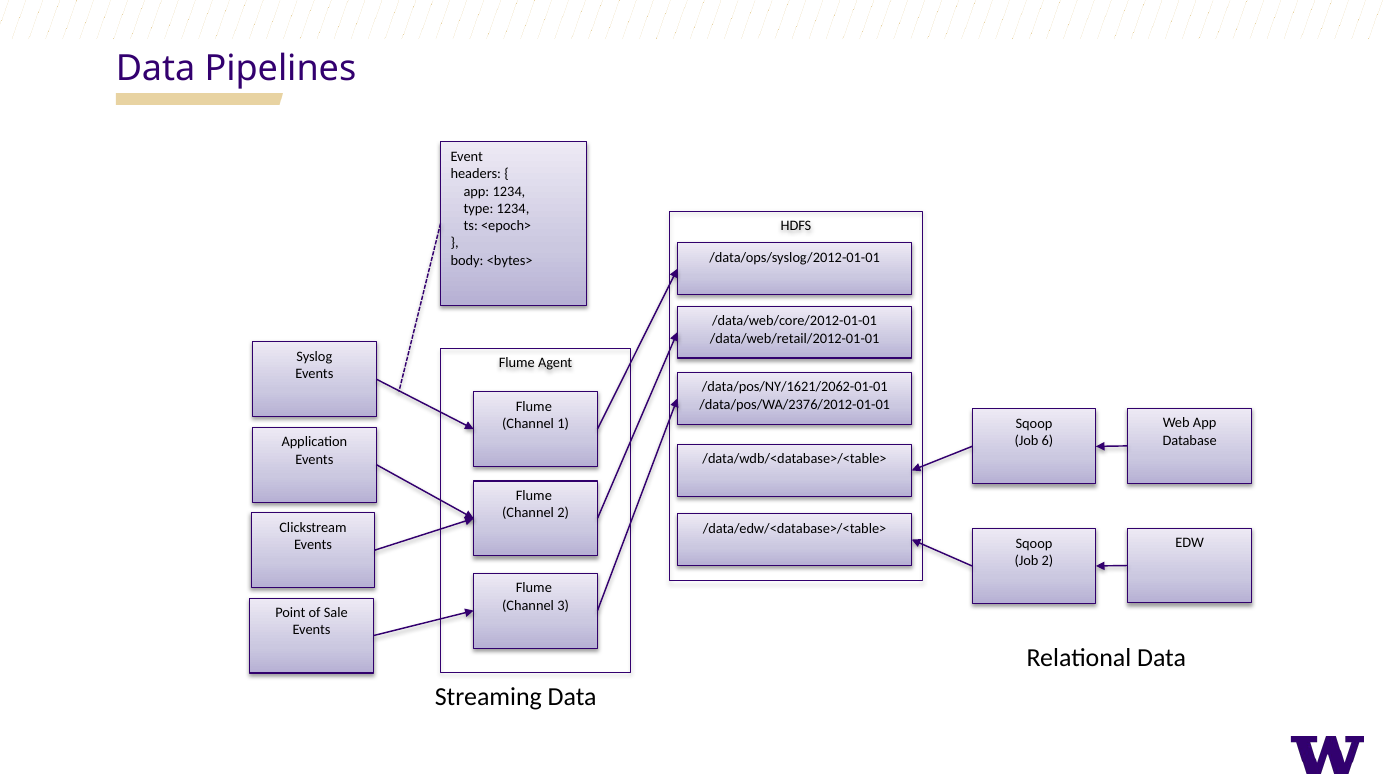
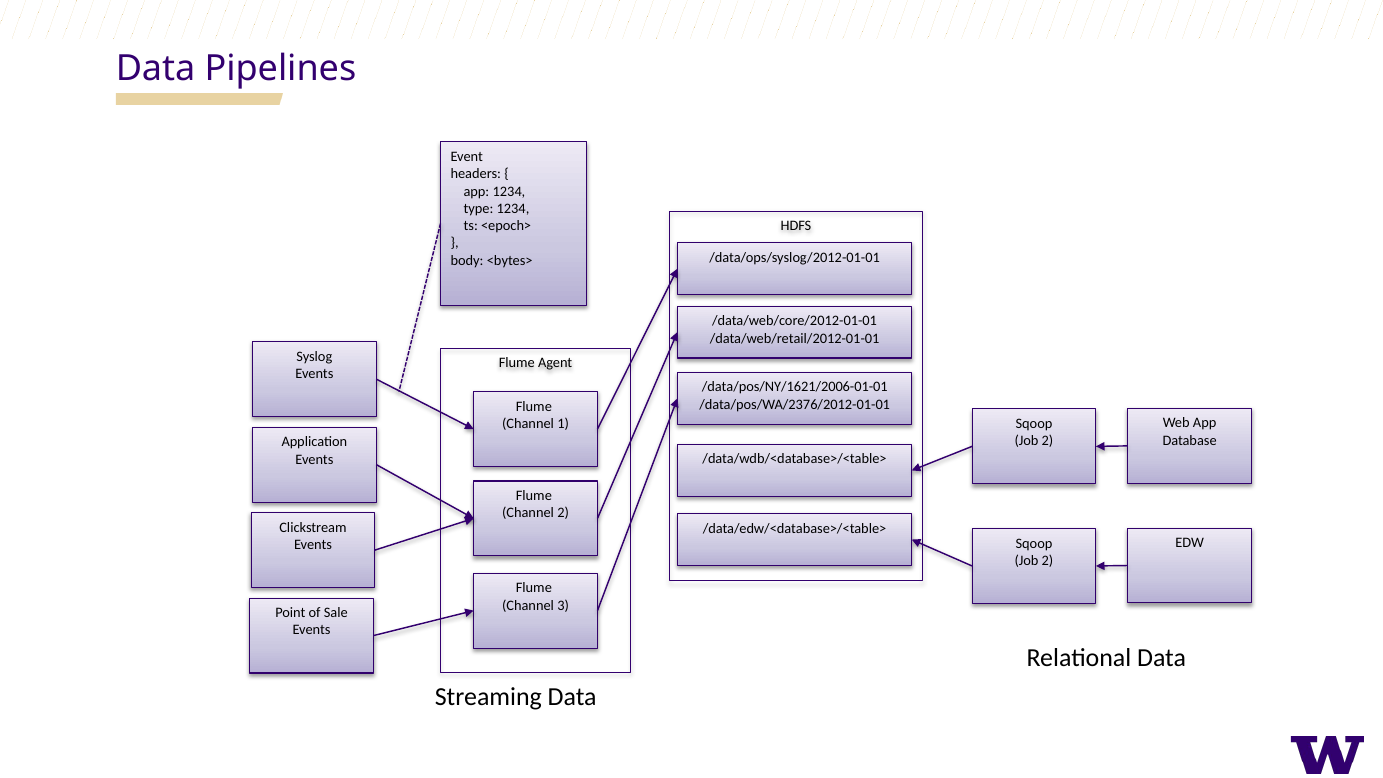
/data/pos/NY/1621/2062-01-01: /data/pos/NY/1621/2062-01-01 -> /data/pos/NY/1621/2006-01-01 (795, 387)
6: 6 -> 2 (1047, 441)
